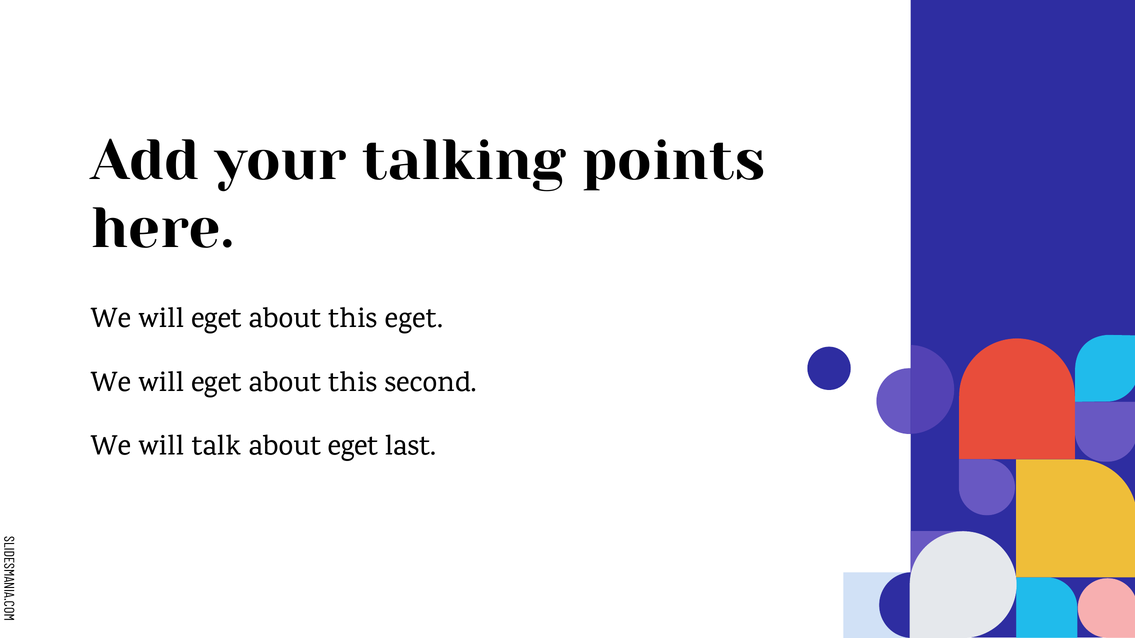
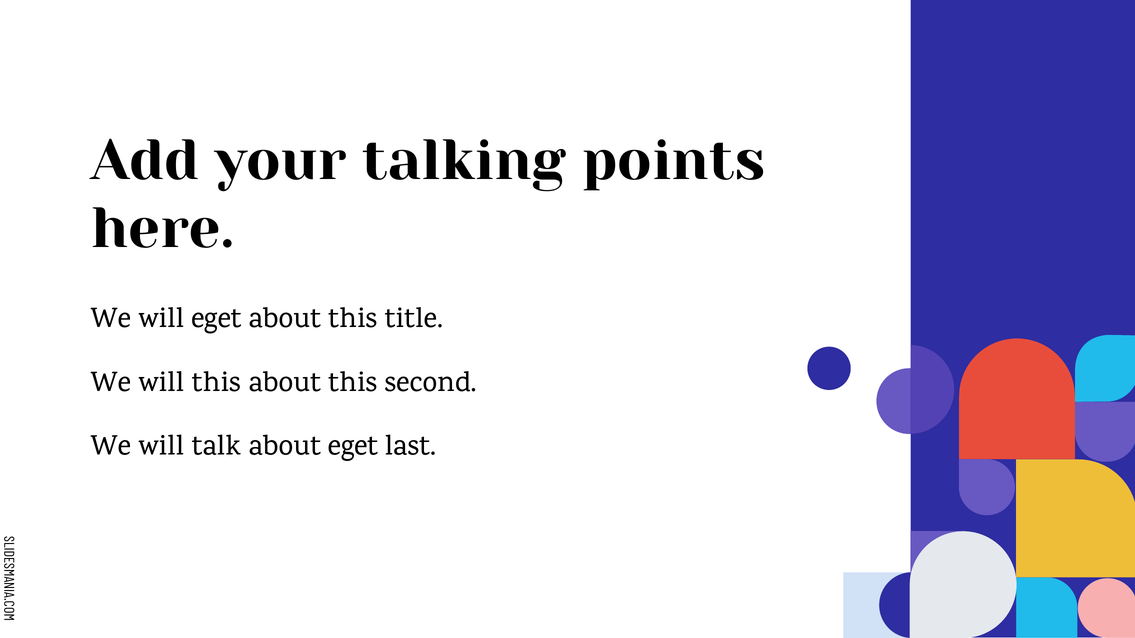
this eget: eget -> title (414, 318)
eget: eget -> this (216, 382)
